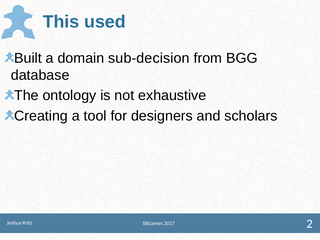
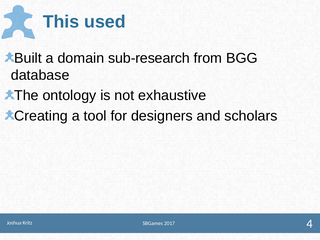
sub-decision: sub-decision -> sub-research (149, 58)
2: 2 -> 4 (310, 224)
